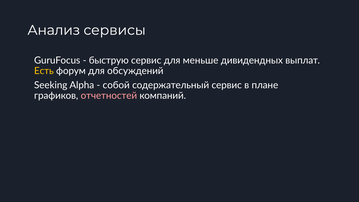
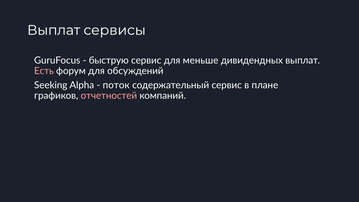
Анализ: Анализ -> Выплат (54, 30)
Есть colour: yellow -> pink (44, 71)
собой: собой -> поток (116, 85)
